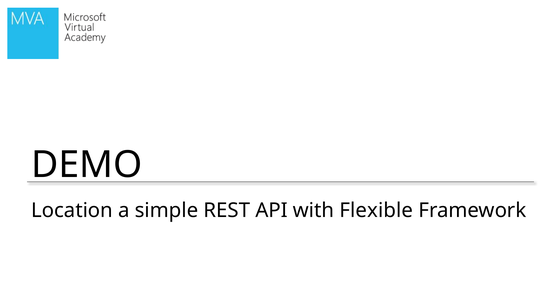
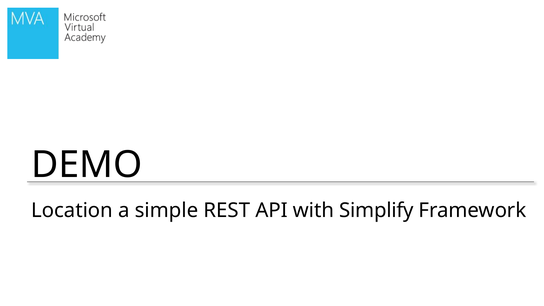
Flexible: Flexible -> Simplify (376, 210)
